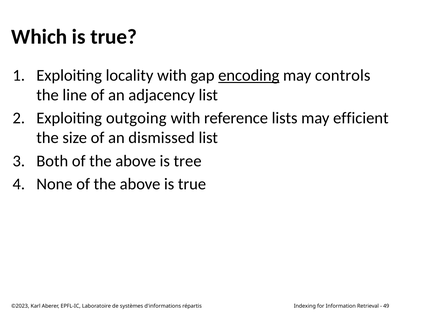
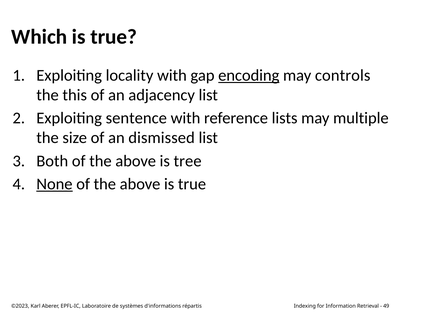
line: line -> this (75, 95)
outgoing: outgoing -> sentence (136, 118)
efficient: efficient -> multiple (361, 118)
None underline: none -> present (54, 184)
